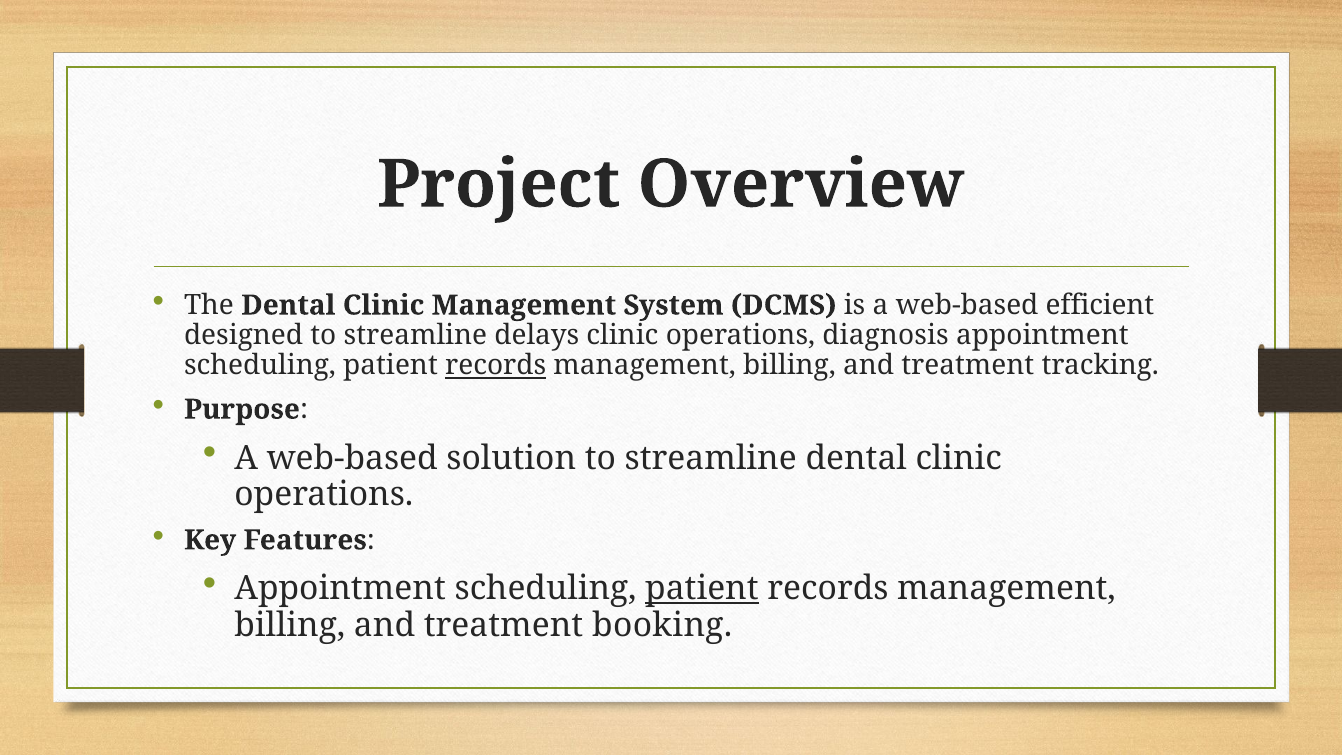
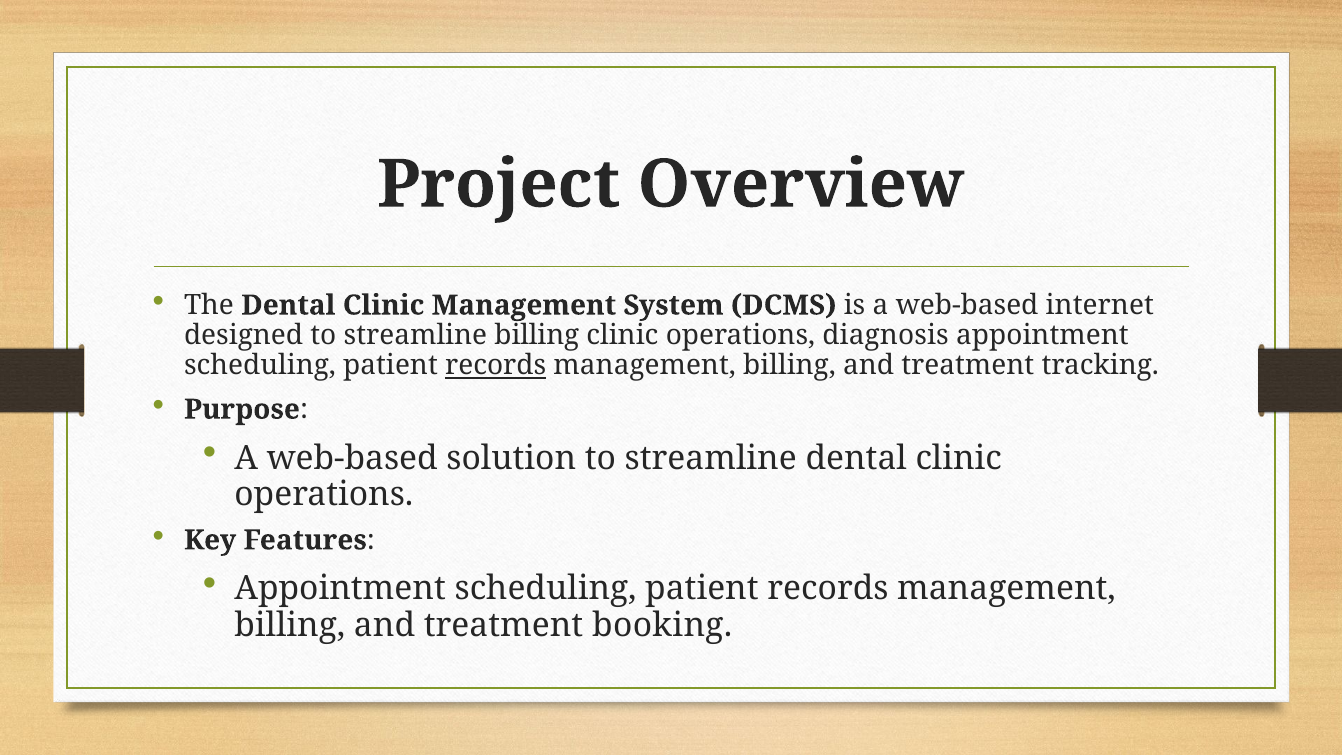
efficient: efficient -> internet (1100, 305)
streamline delays: delays -> billing (537, 335)
patient underline: present -> none (702, 589)
